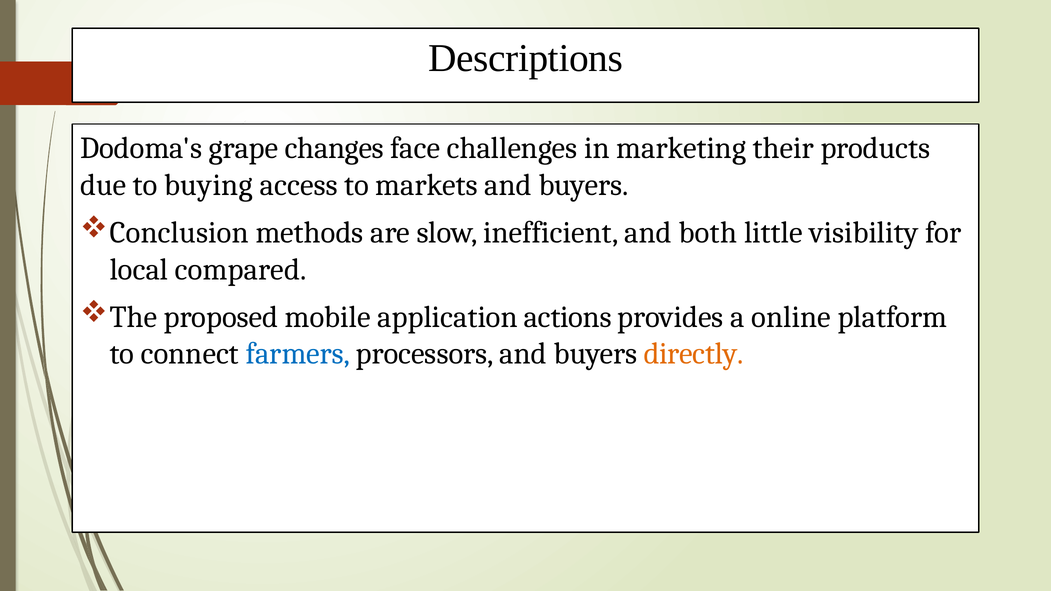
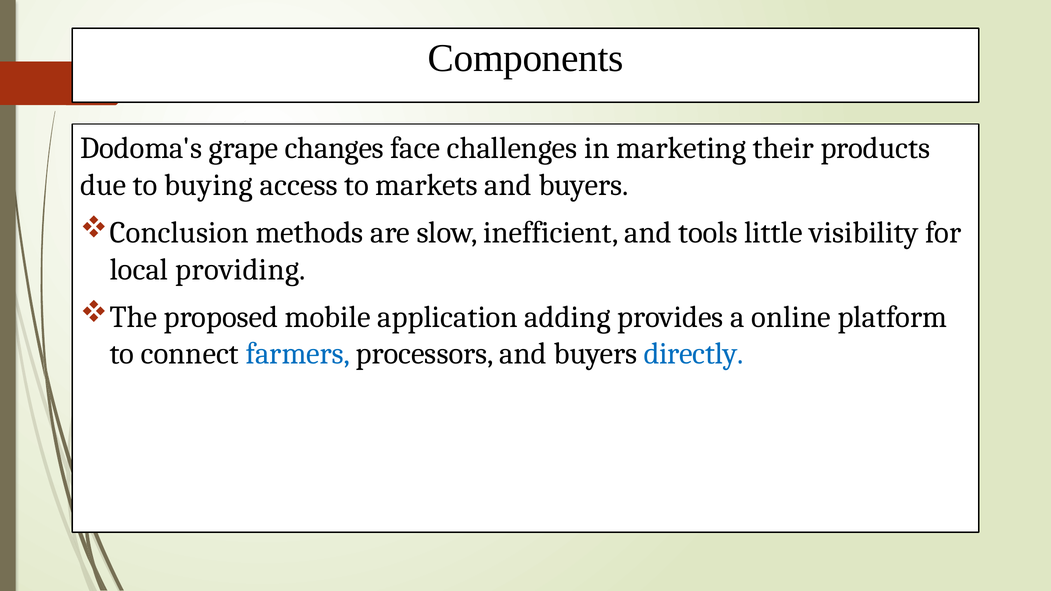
Descriptions: Descriptions -> Components (526, 58)
both: both -> tools (708, 233)
compared: compared -> providing (241, 270)
actions: actions -> adding (568, 317)
directly colour: orange -> blue (693, 354)
